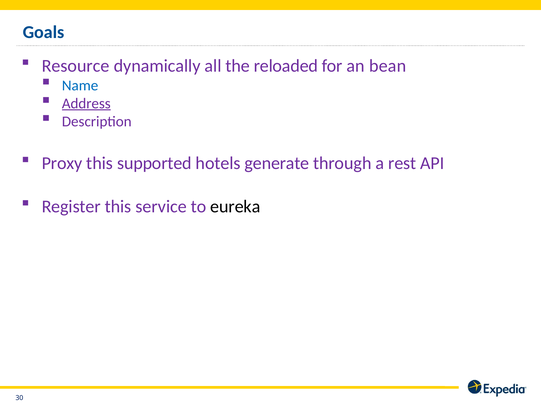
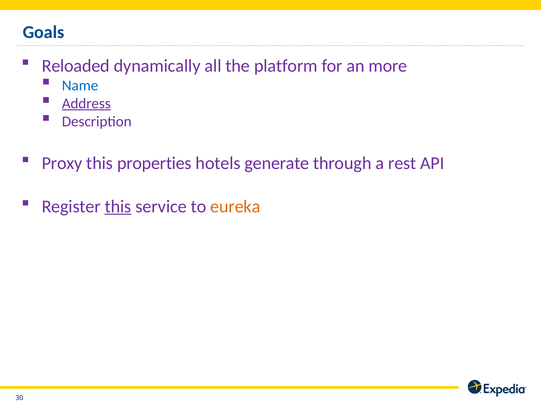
Resource: Resource -> Reloaded (76, 66)
reloaded: reloaded -> platform (286, 66)
bean: bean -> more (388, 66)
supported: supported -> properties (154, 163)
this underline: none -> present (118, 206)
eureka colour: black -> orange (235, 206)
